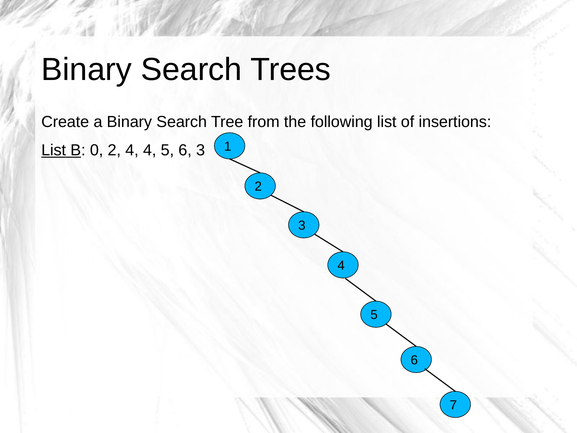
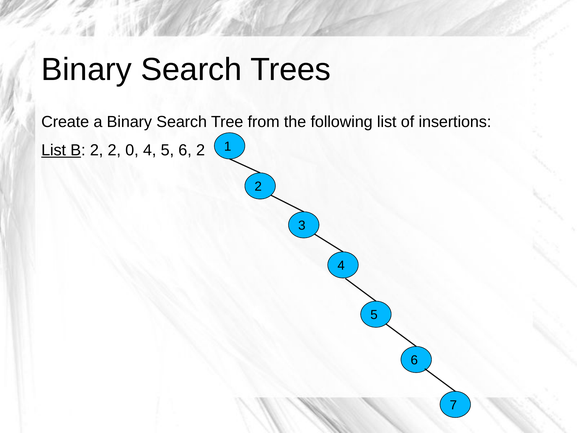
B 0: 0 -> 2 (97, 150)
2 4: 4 -> 0 (132, 150)
6 3: 3 -> 2 (201, 150)
